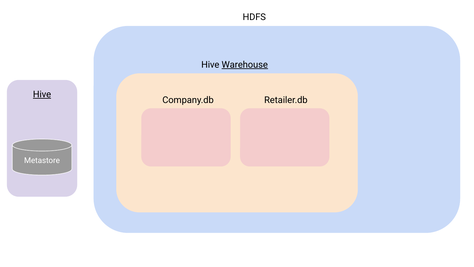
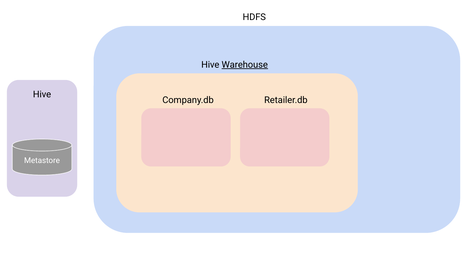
Hive underline: present -> none (42, 94)
